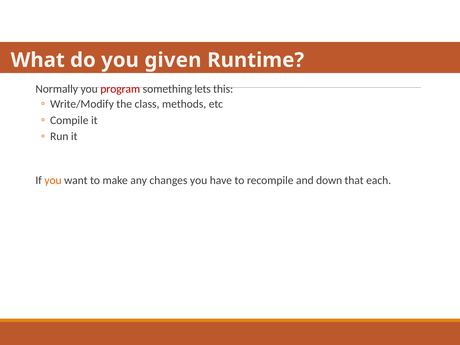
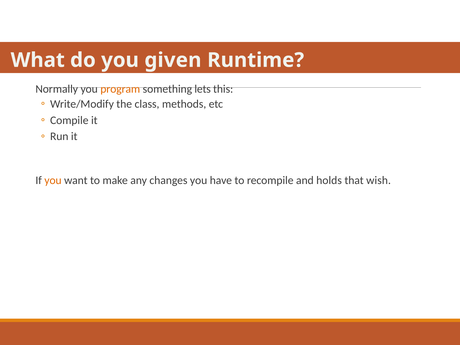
program colour: red -> orange (120, 89)
down: down -> holds (329, 180)
each: each -> wish (379, 180)
